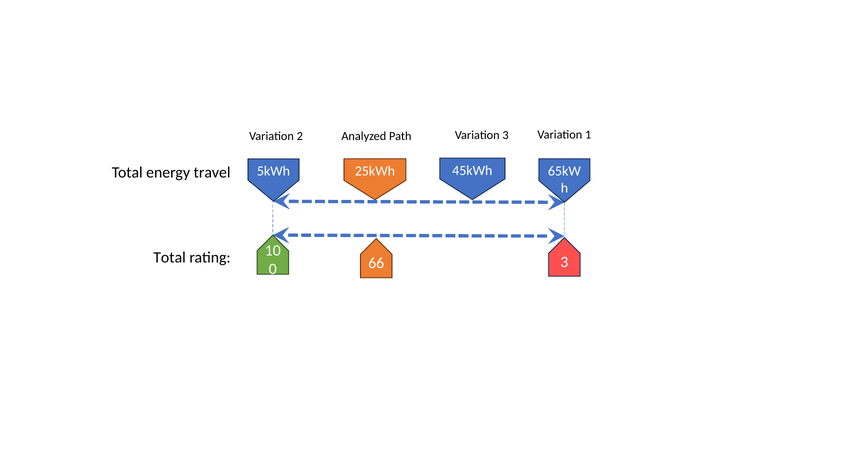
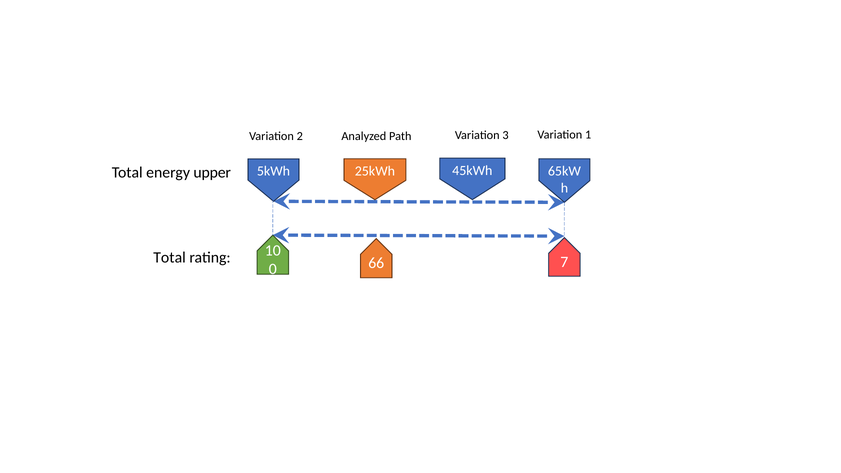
travel: travel -> upper (212, 173)
0 3: 3 -> 7 (564, 262)
